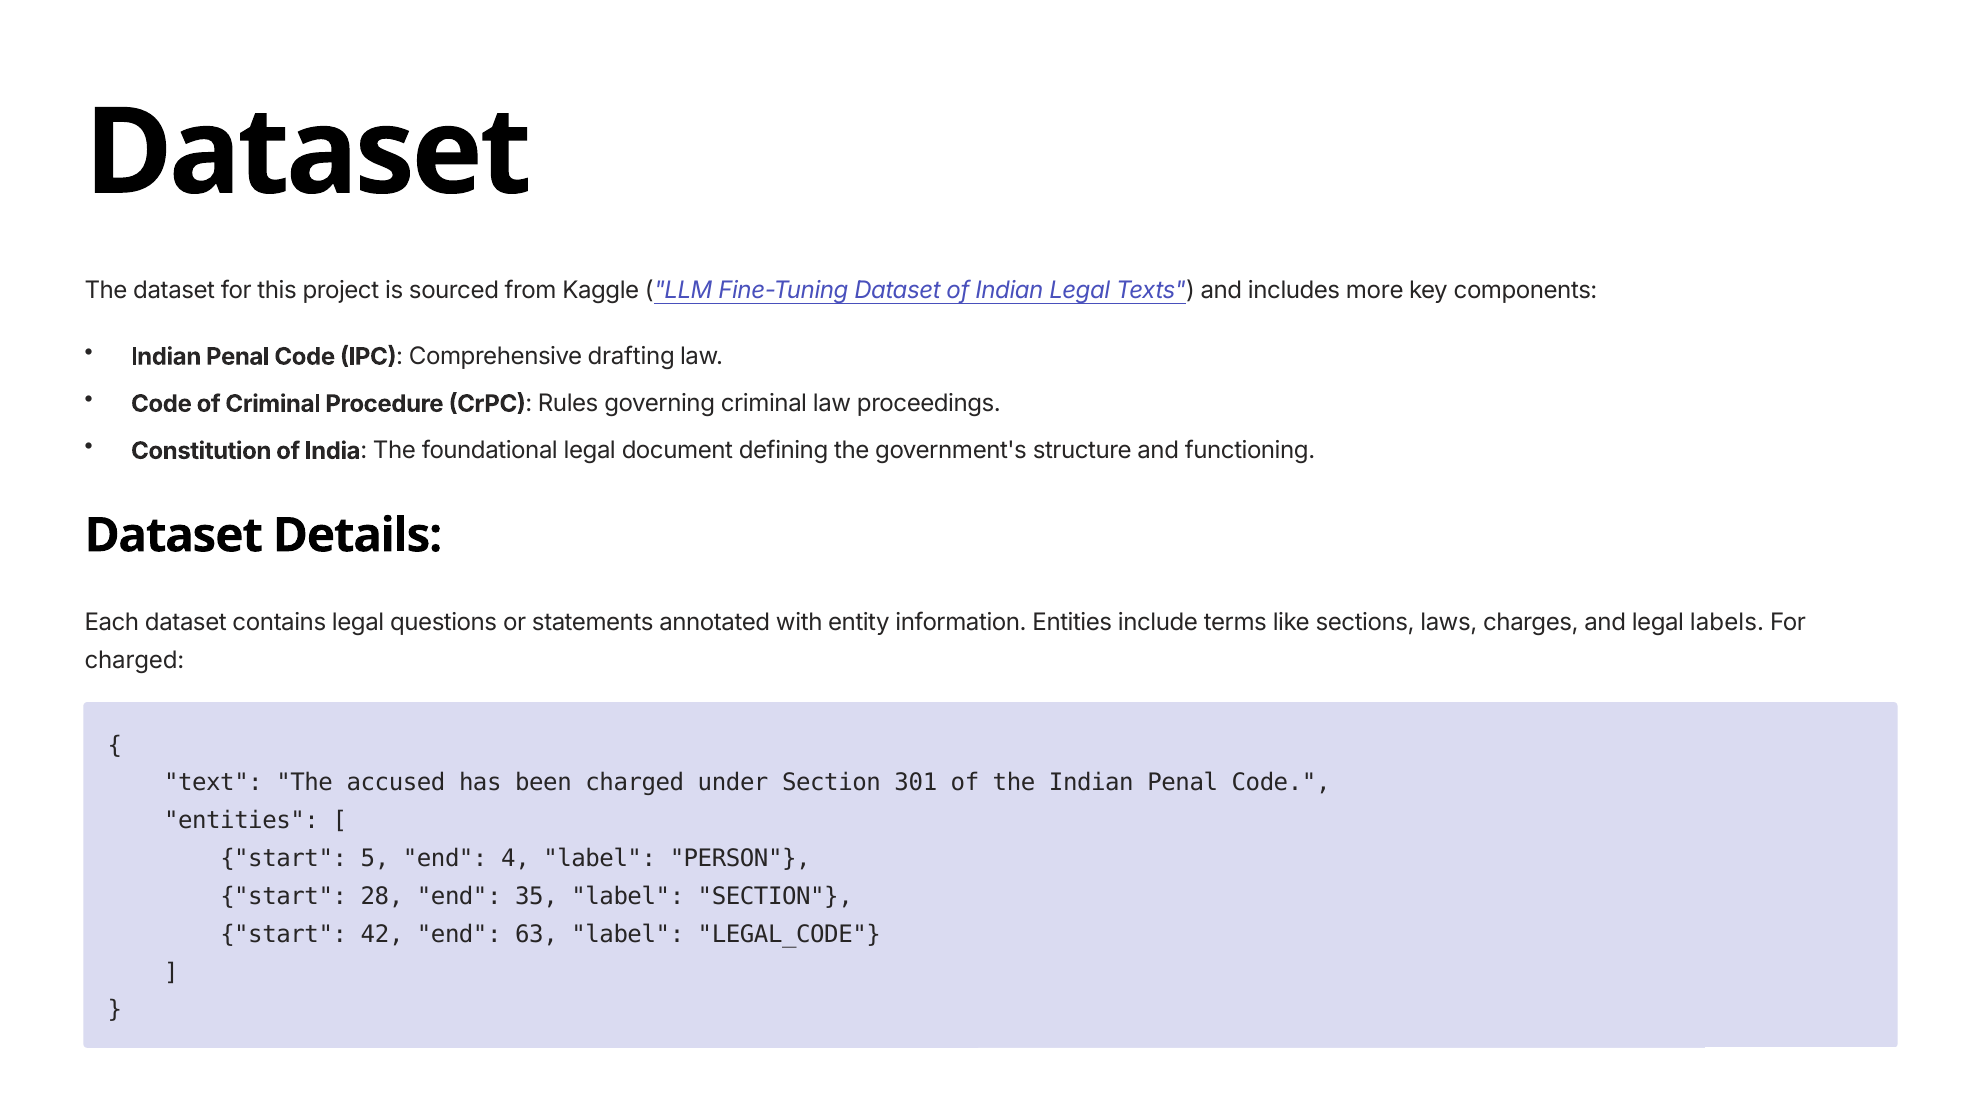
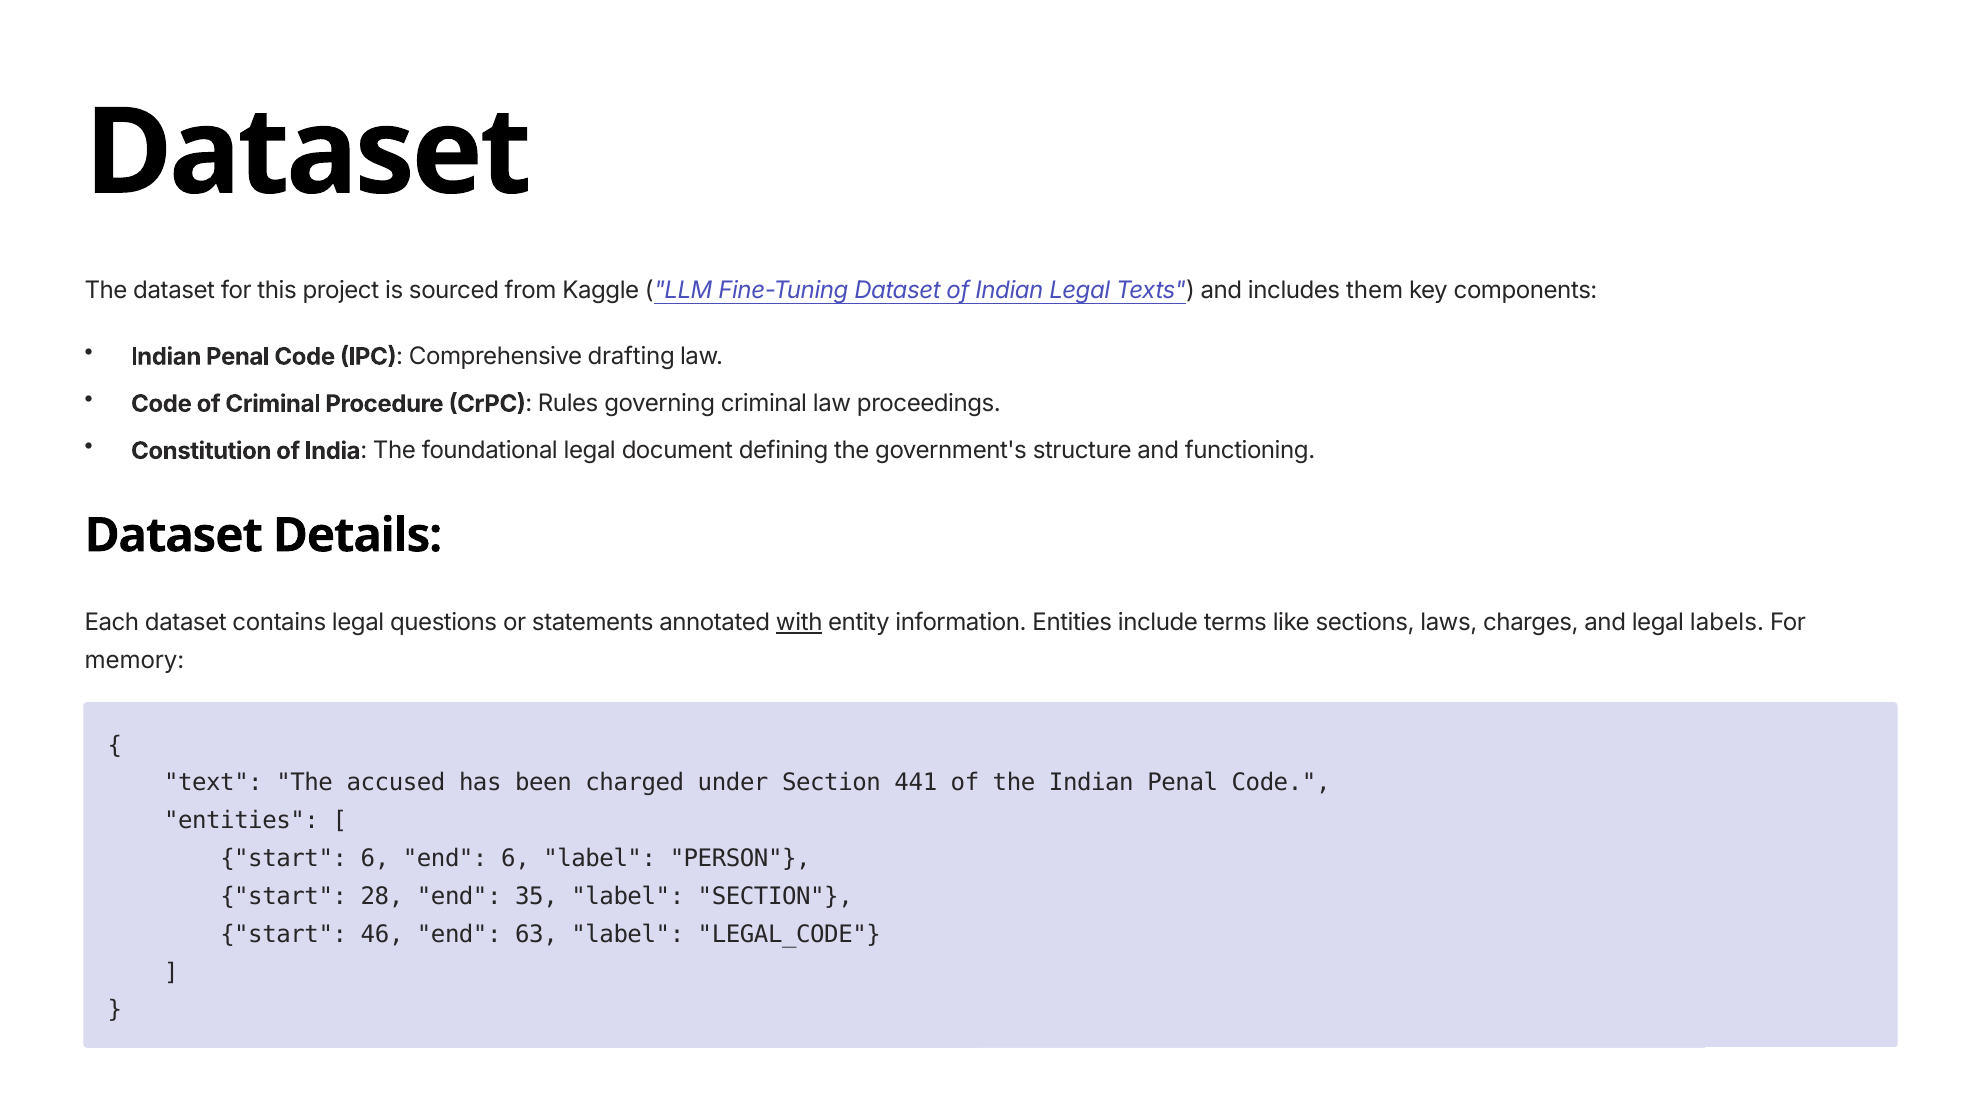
more: more -> them (1375, 291)
with underline: none -> present (799, 623)
charged: charged -> memory (134, 661)
301: 301 -> 441 (916, 783)
start 5: 5 -> 6 (375, 859)
end 4: 4 -> 6 (516, 859)
42: 42 -> 46 (382, 935)
